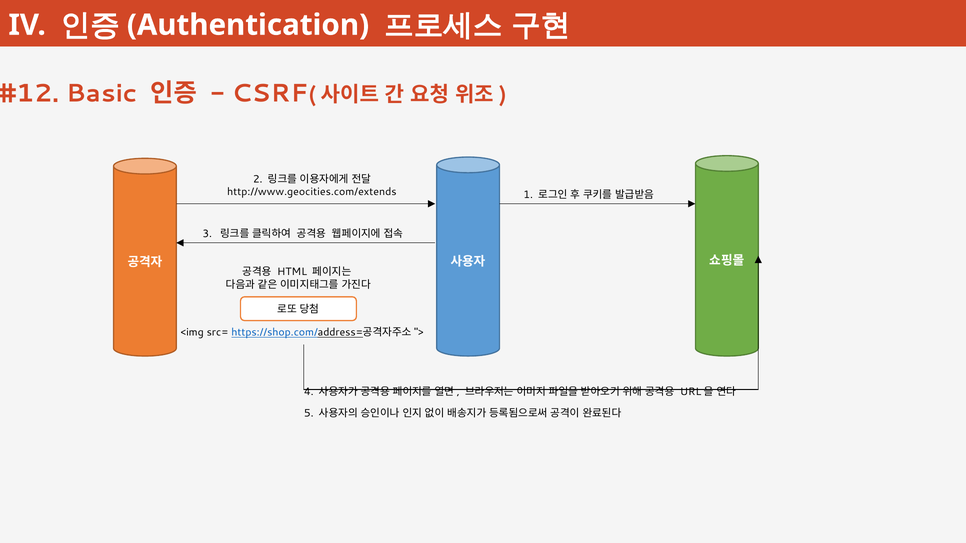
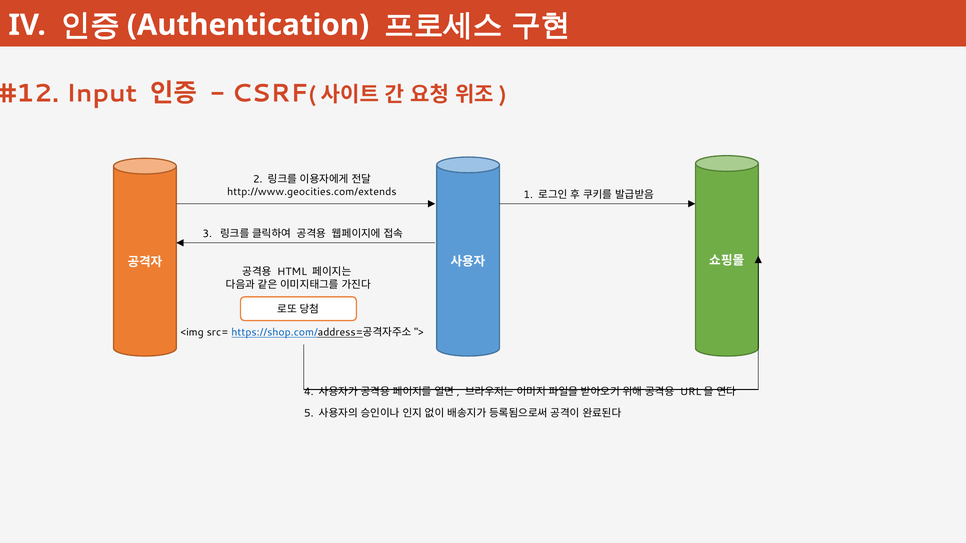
Basic: Basic -> Input (102, 94)
